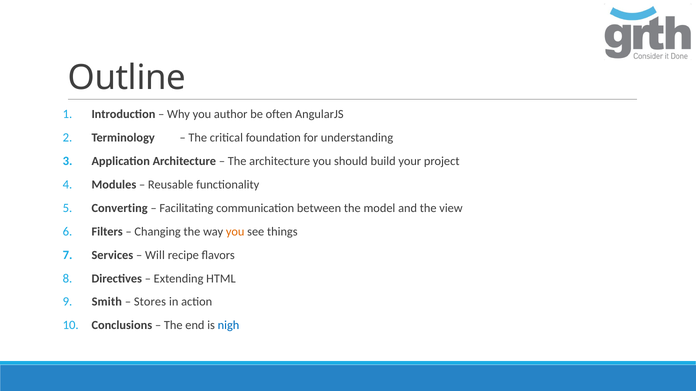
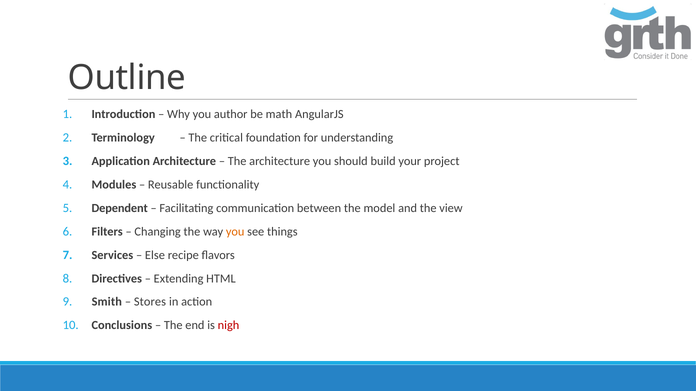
often: often -> math (279, 115)
Converting: Converting -> Dependent (120, 208)
Will: Will -> Else (155, 255)
nigh colour: blue -> red (228, 326)
